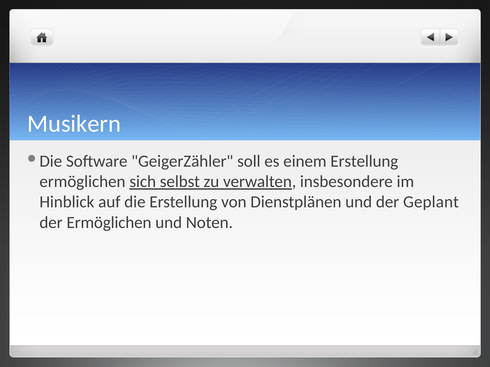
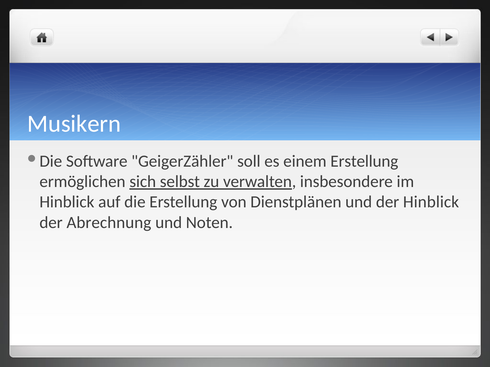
der Geplant: Geplant -> Hinblick (431, 202)
der Ermöglichen: Ermöglichen -> Abrechnung (109, 223)
